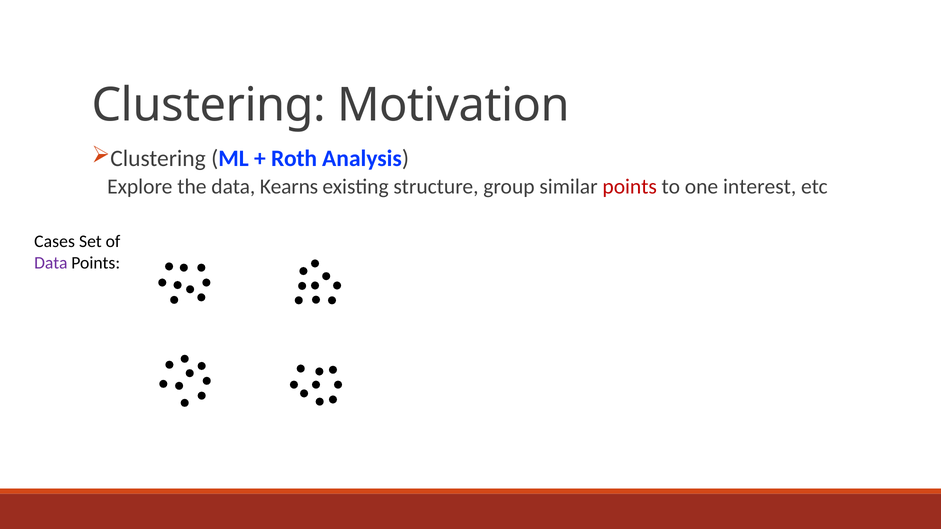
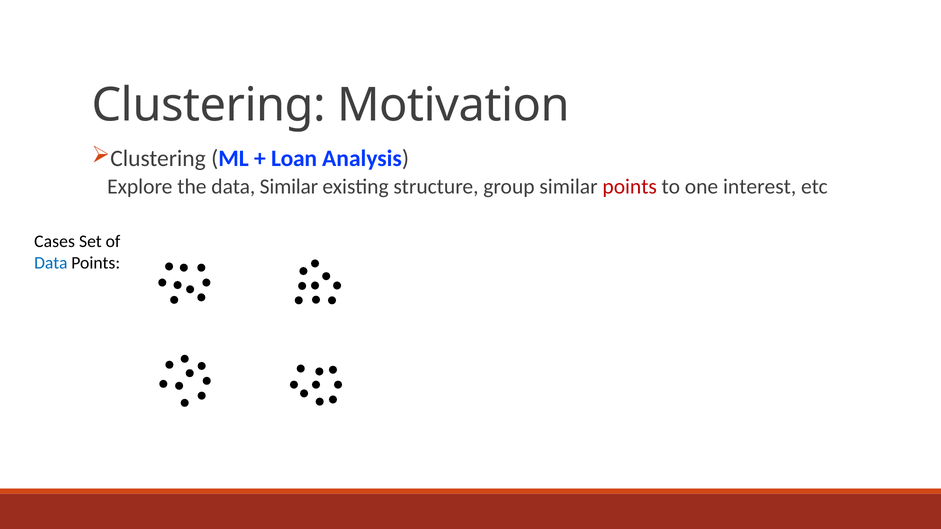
Roth: Roth -> Loan (294, 158)
data Kearns: Kearns -> Similar (289, 187)
Data colour: purple -> blue (51, 263)
